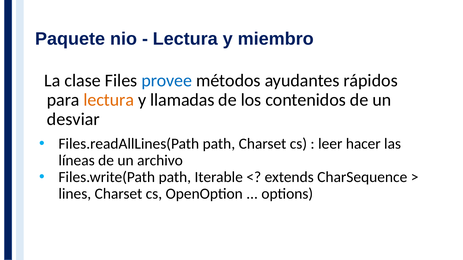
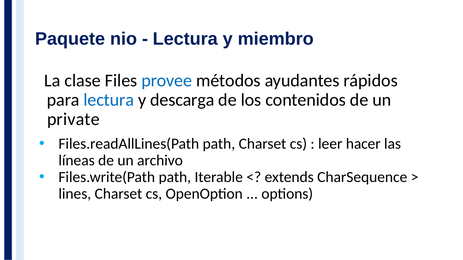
lectura colour: orange -> blue (109, 100)
llamadas: llamadas -> descarga (182, 100)
desviar: desviar -> private (73, 120)
